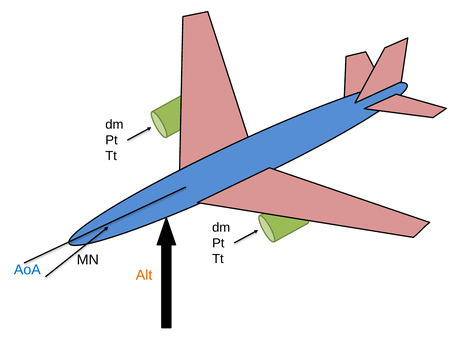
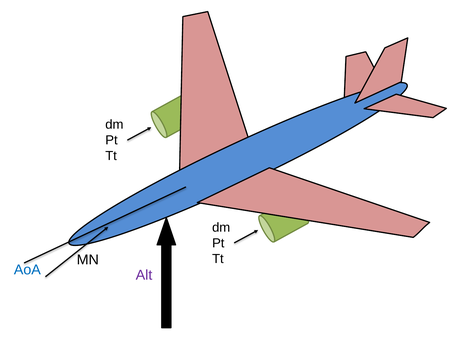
Alt colour: orange -> purple (144, 276)
